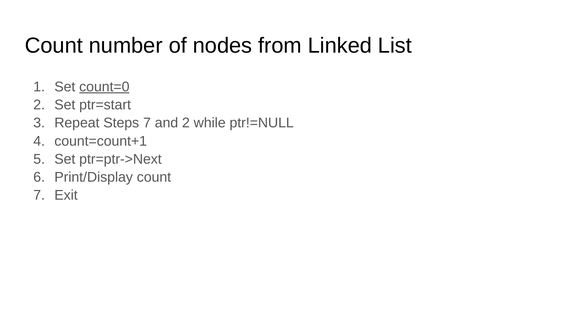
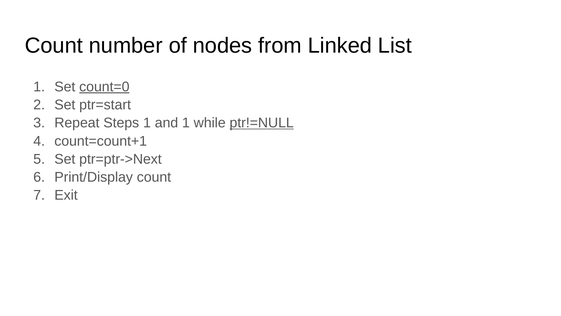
Steps 7: 7 -> 1 (147, 123)
and 2: 2 -> 1 (186, 123)
ptr!=NULL underline: none -> present (262, 123)
